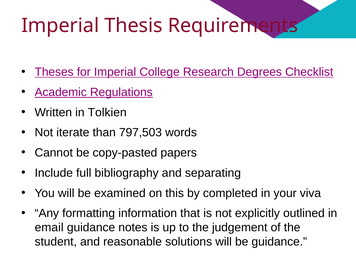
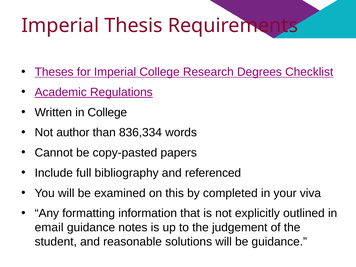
in Tolkien: Tolkien -> College (107, 112)
iterate: iterate -> author (73, 133)
797,503: 797,503 -> 836,334 (140, 133)
separating: separating -> referenced (213, 173)
